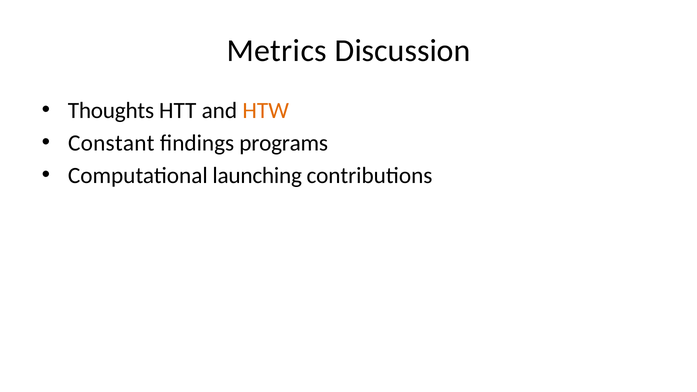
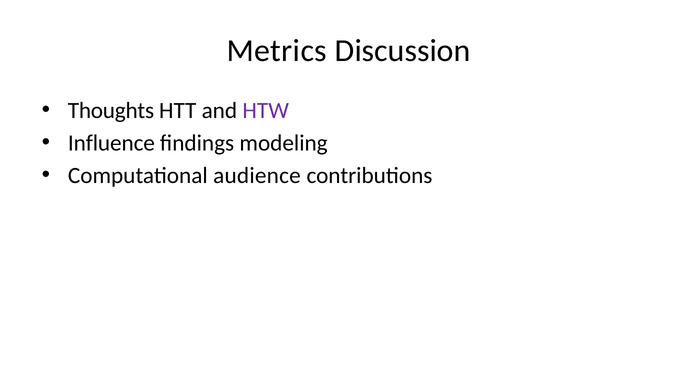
HTW colour: orange -> purple (266, 111)
Constant: Constant -> Influence (111, 143)
programs: programs -> modeling (284, 143)
launching: launching -> audience (257, 176)
